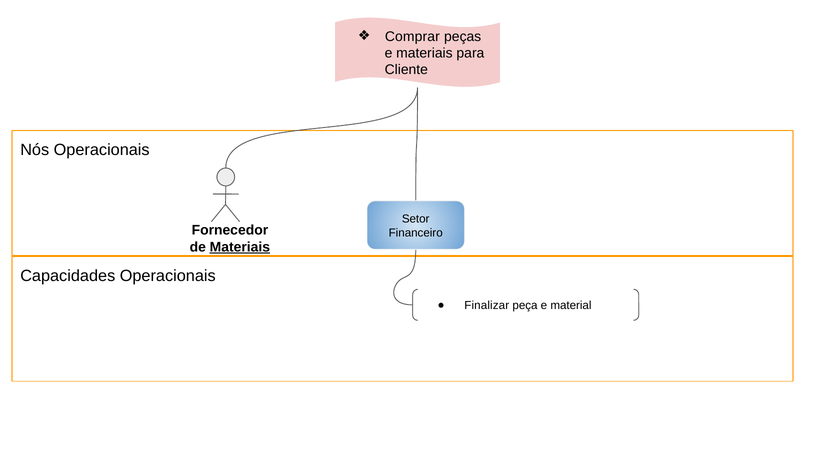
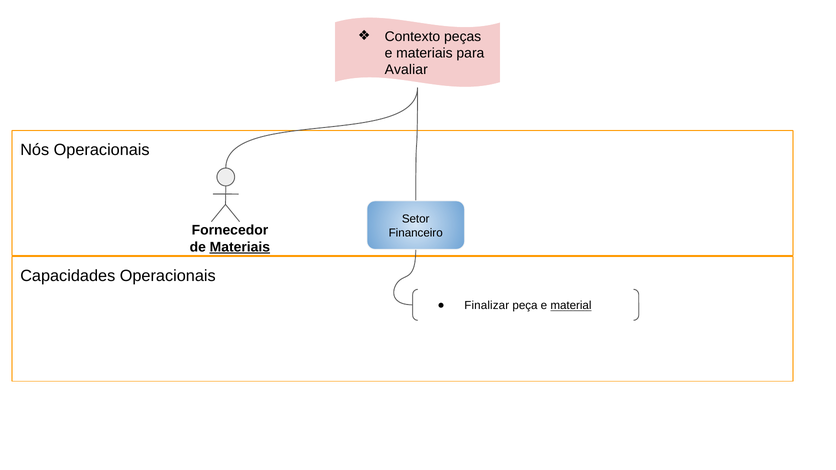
Comprar: Comprar -> Contexto (412, 36)
Cliente: Cliente -> Avaliar (406, 70)
material underline: none -> present (571, 306)
